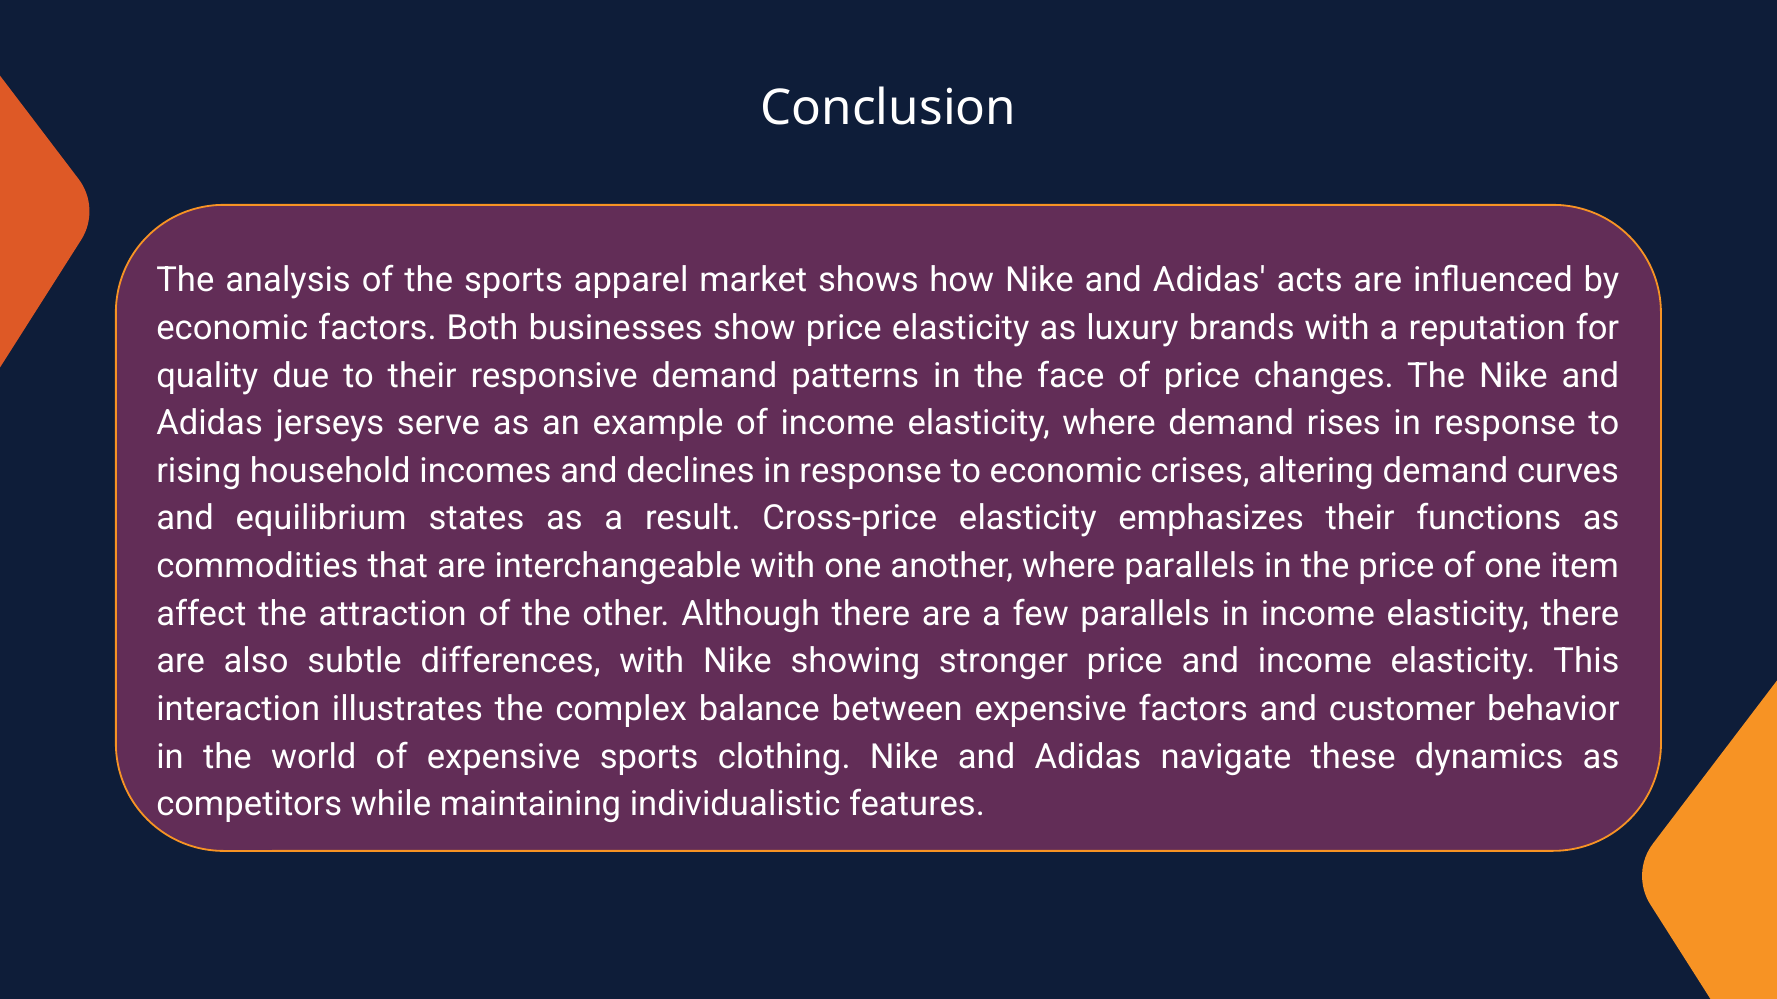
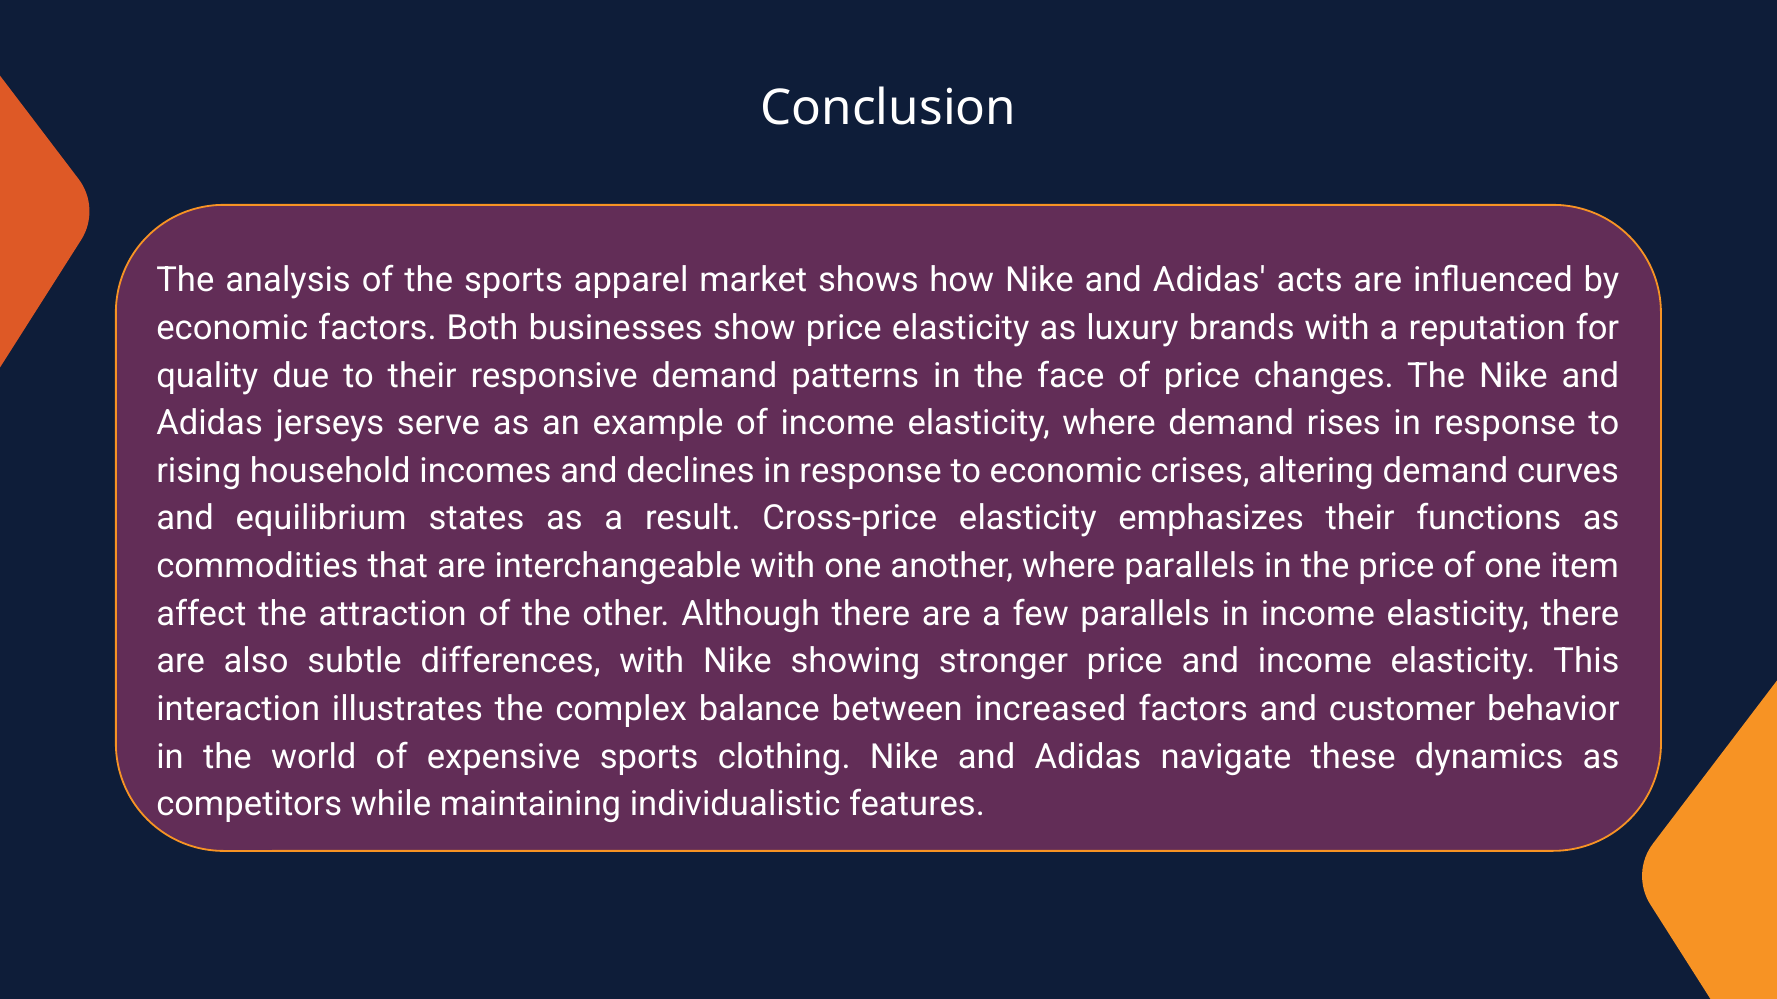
between expensive: expensive -> increased (1050, 709)
